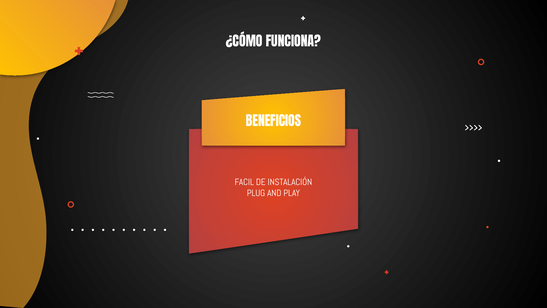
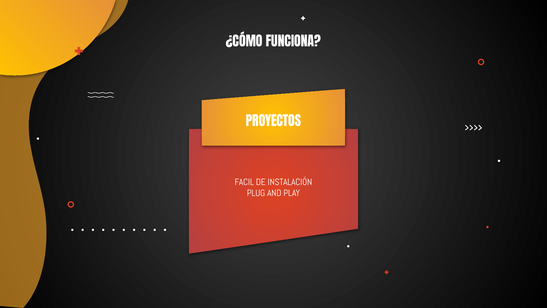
BENEFICIOS: BENEFICIOS -> PROYECTOS (274, 122)
